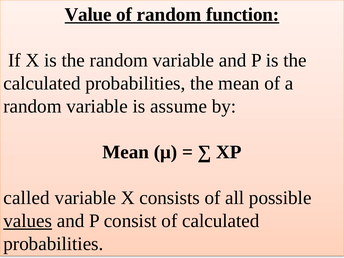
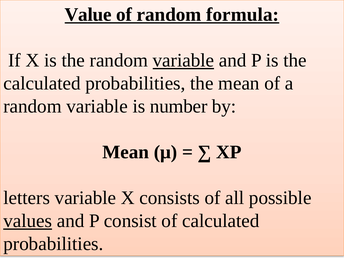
function: function -> formula (243, 14)
variable underline: none -> present (183, 60)
assume: assume -> number (179, 106)
called: called -> letters (27, 198)
